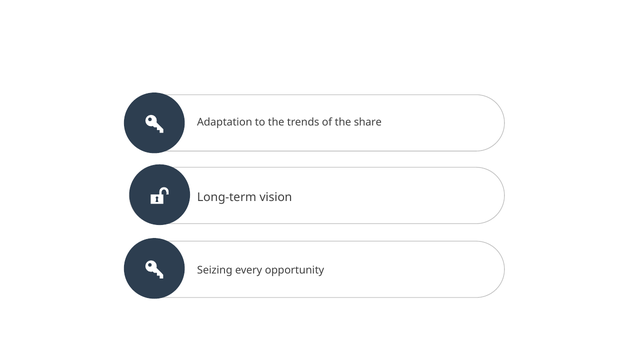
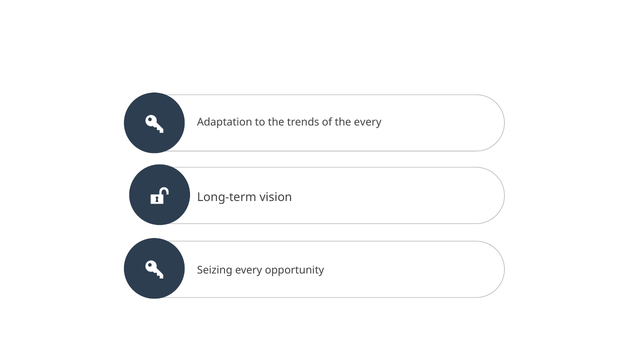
the share: share -> every (368, 122)
